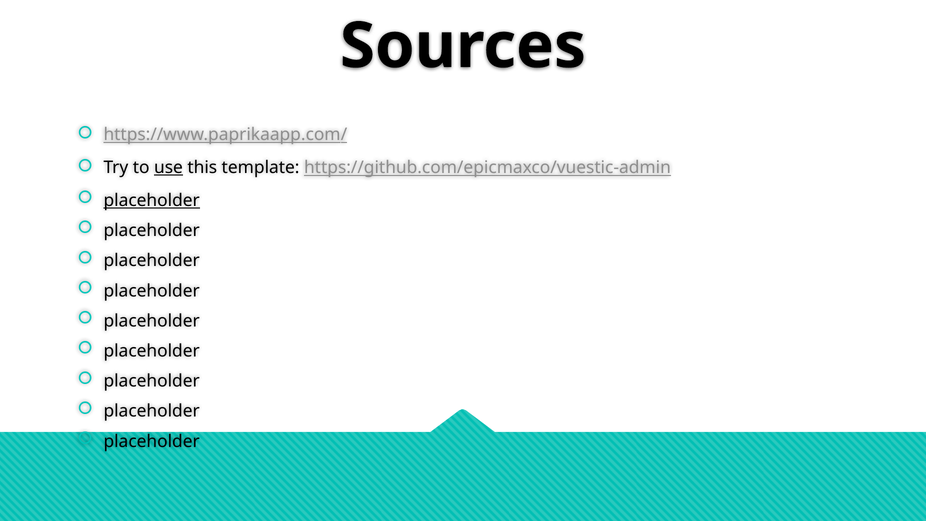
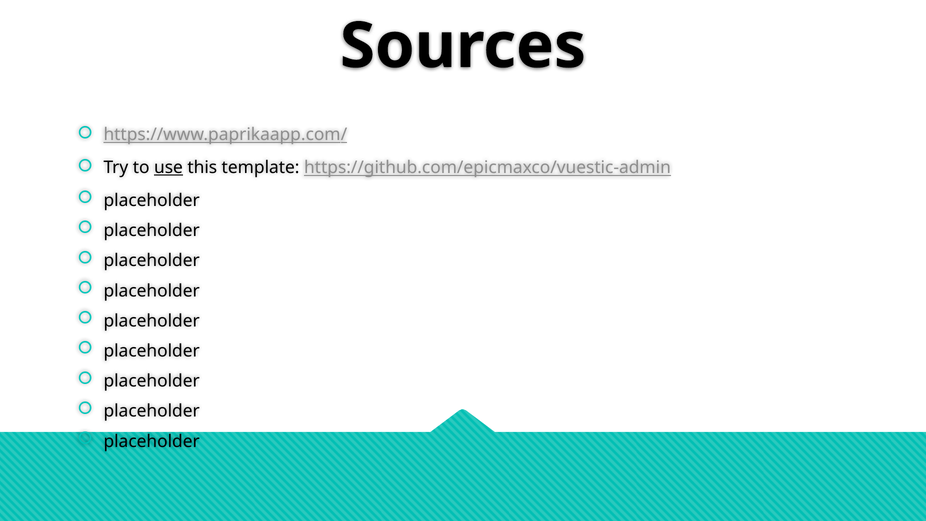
placeholder underline: present -> none (152, 200)
